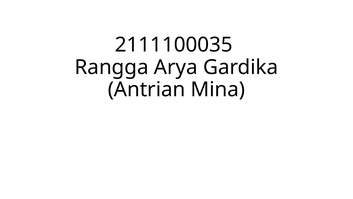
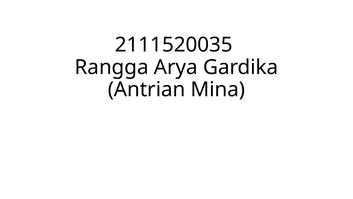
2111100035: 2111100035 -> 2111520035 (174, 45)
